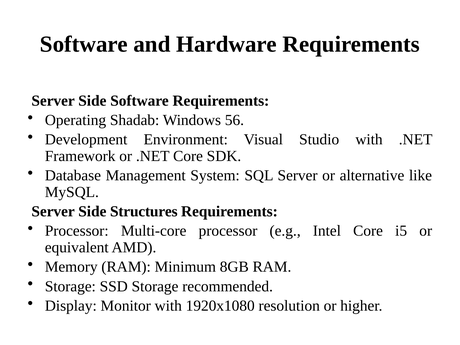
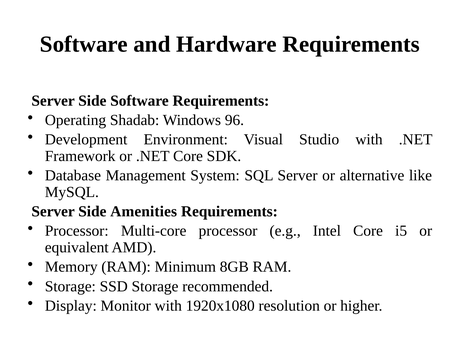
56: 56 -> 96 (234, 120)
Structures: Structures -> Amenities (144, 212)
